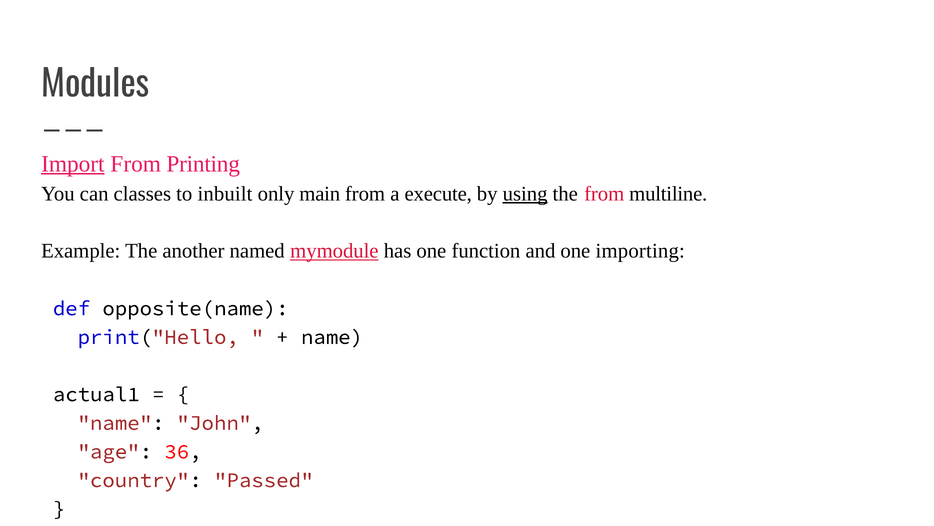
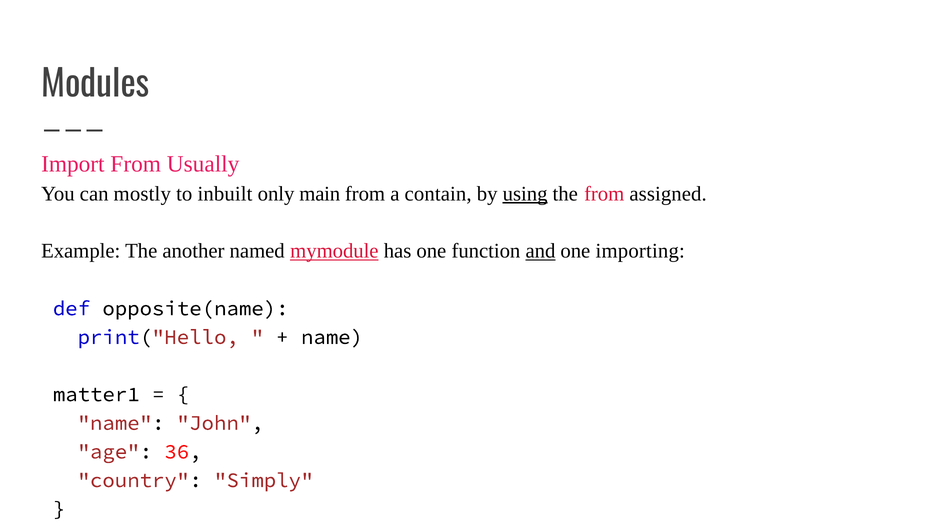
Import underline: present -> none (73, 164)
Printing: Printing -> Usually (203, 164)
classes: classes -> mostly (142, 194)
execute: execute -> contain (438, 194)
multiline: multiline -> assigned (668, 194)
and underline: none -> present (540, 251)
actual1: actual1 -> matter1 (96, 394)
Passed: Passed -> Simply (264, 480)
